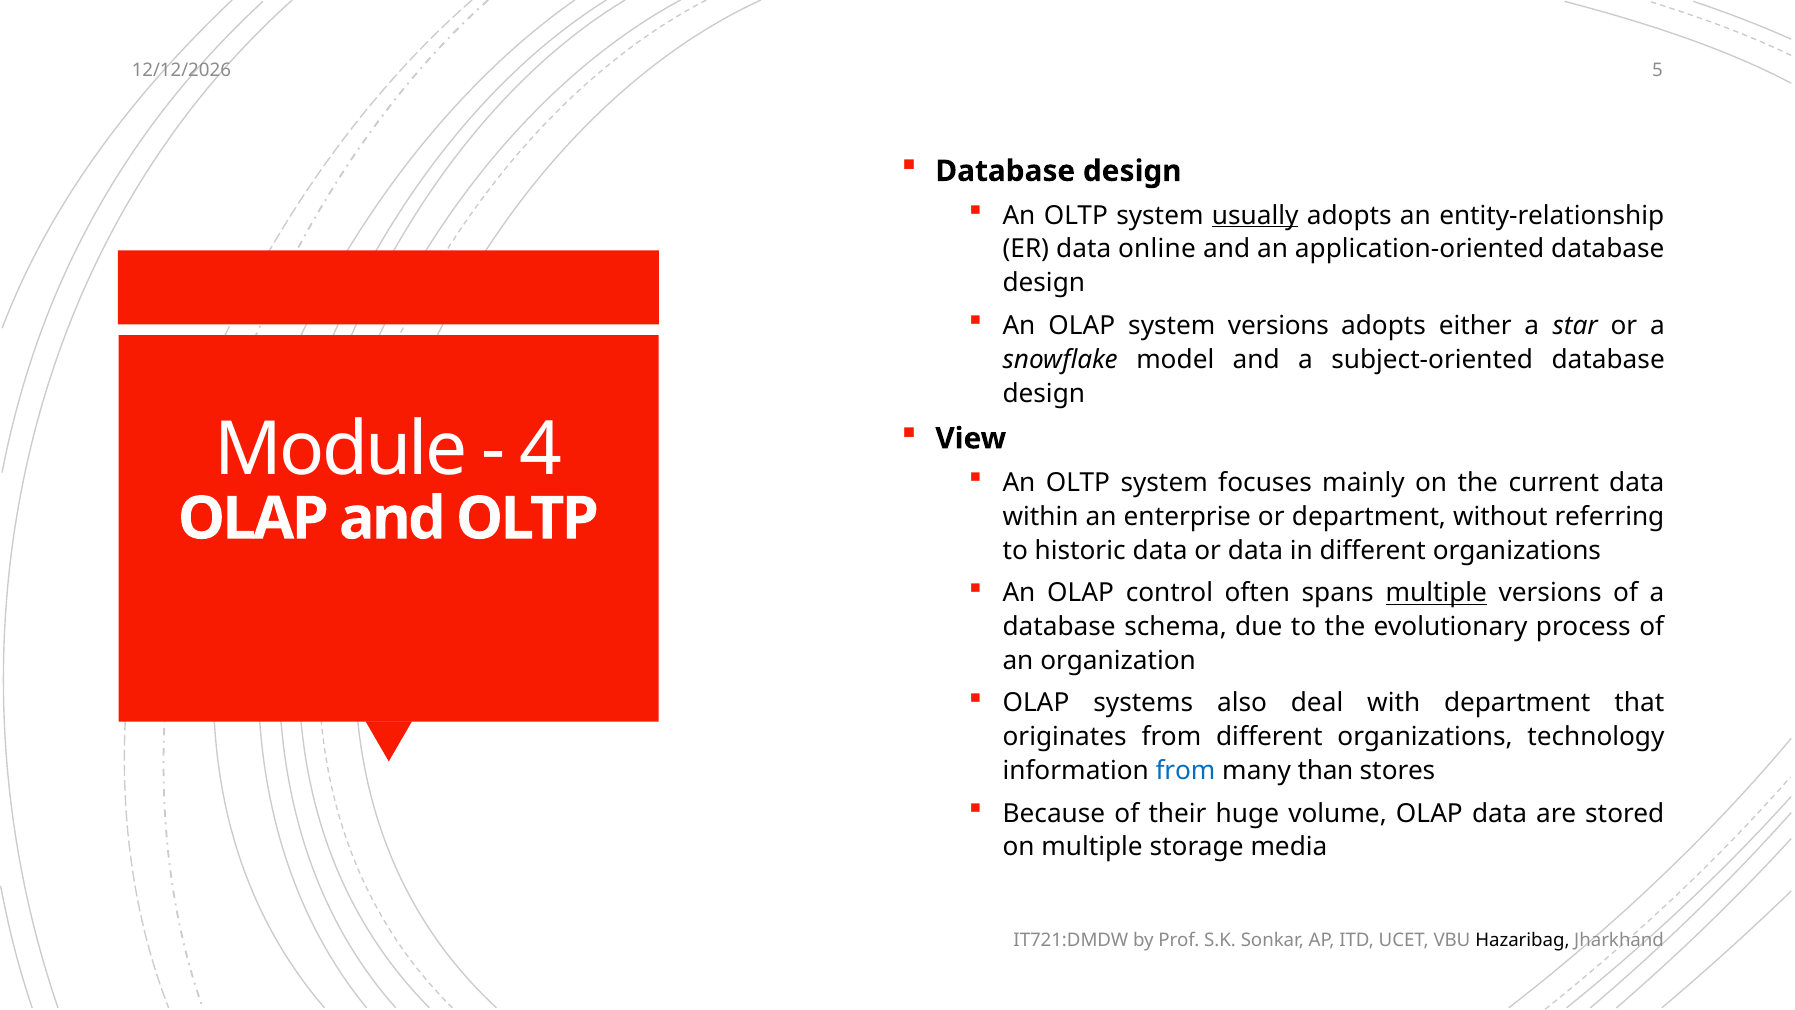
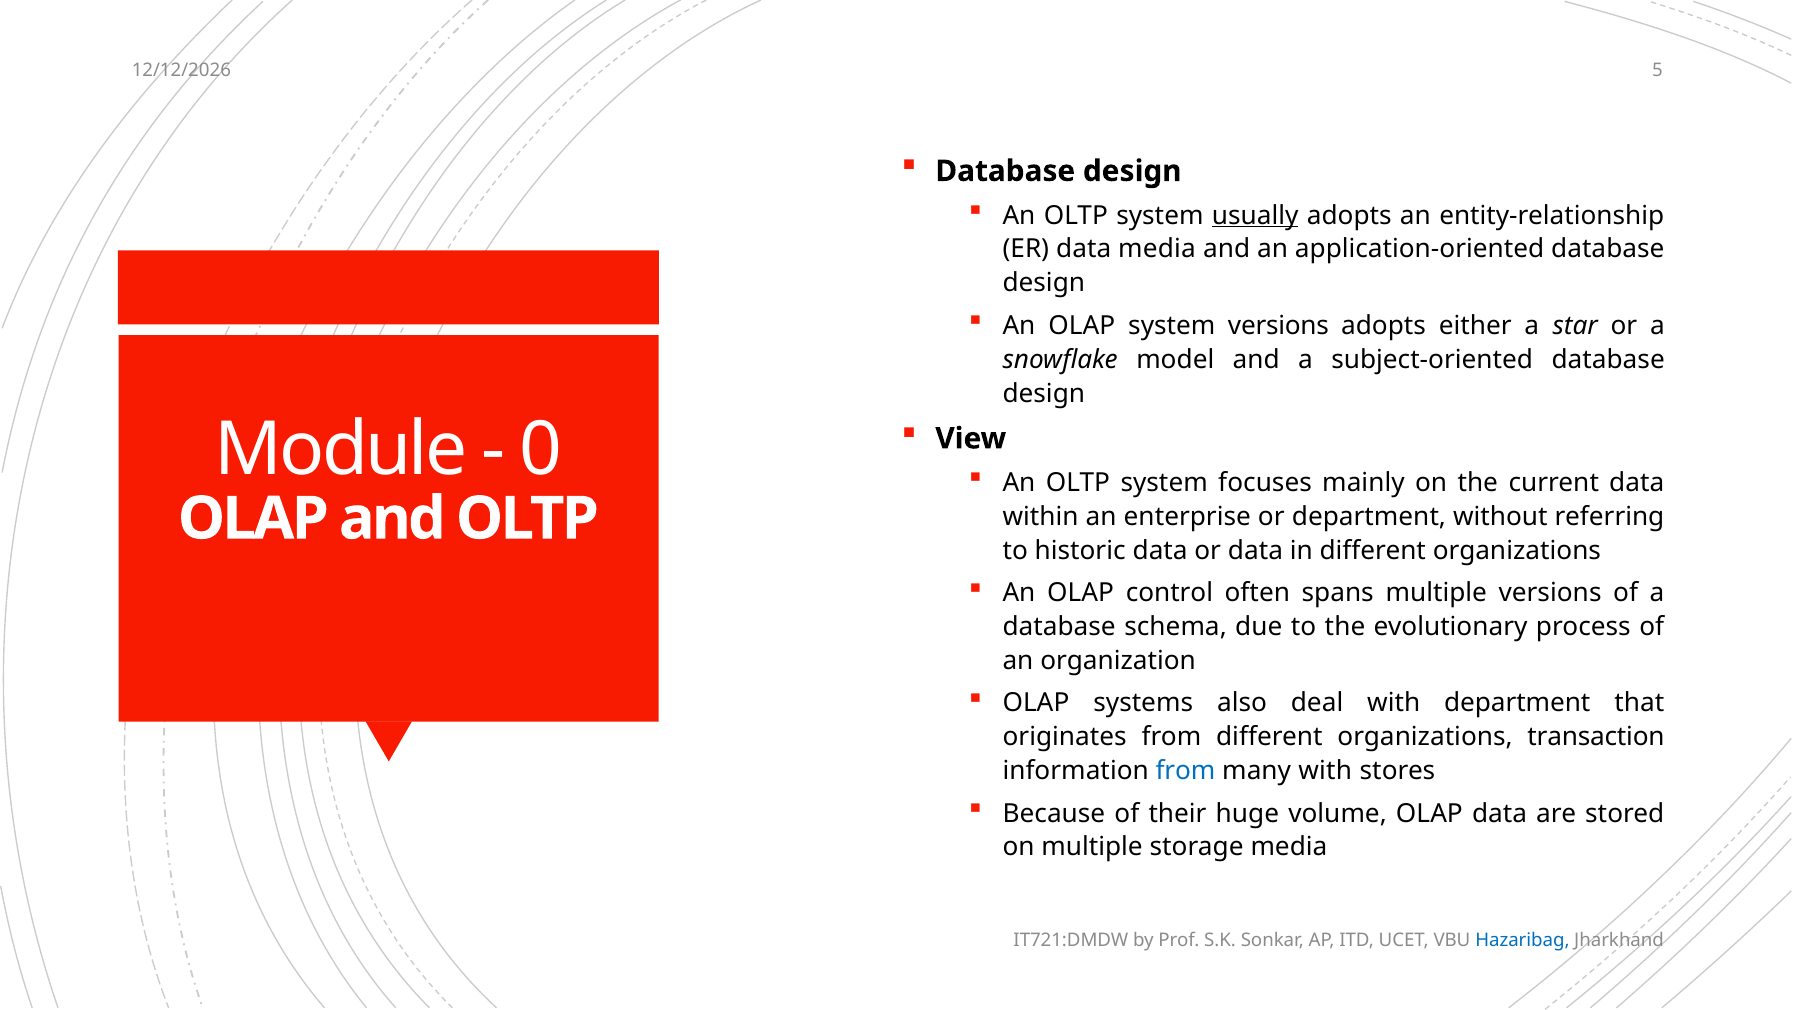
data online: online -> media (1157, 249)
4: 4 -> 0 (541, 450)
multiple underline: present -> none (1436, 593)
technology: technology -> transaction (1596, 737)
many than: than -> with (1325, 771)
Hazaribag colour: black -> blue (1522, 940)
